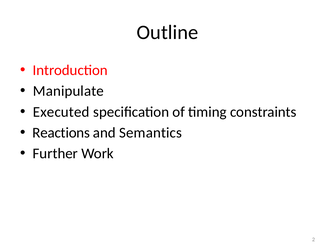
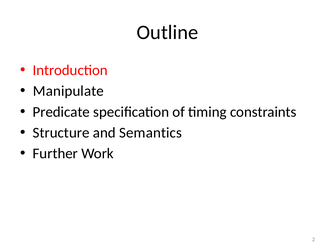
Executed: Executed -> Predicate (61, 112)
Reactions: Reactions -> Structure (61, 133)
